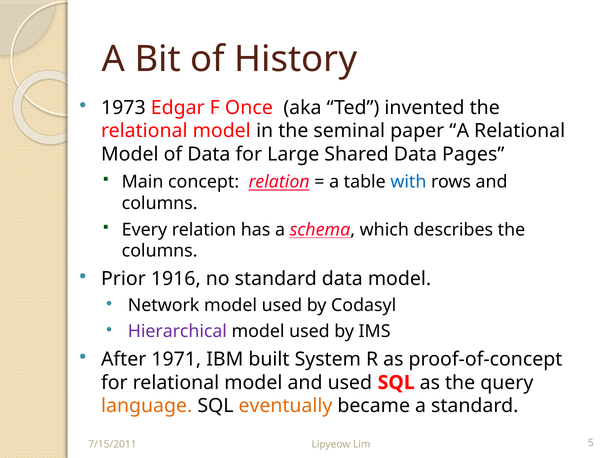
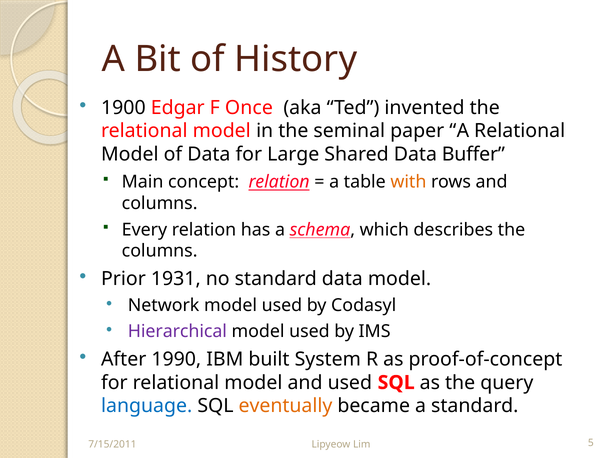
1973: 1973 -> 1900 (123, 108)
Pages: Pages -> Buffer (473, 155)
with colour: blue -> orange (408, 182)
1916: 1916 -> 1931 (176, 279)
1971: 1971 -> 1990 (176, 359)
language colour: orange -> blue (147, 406)
